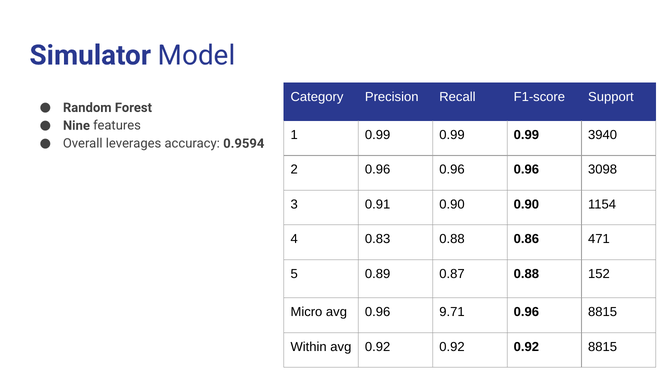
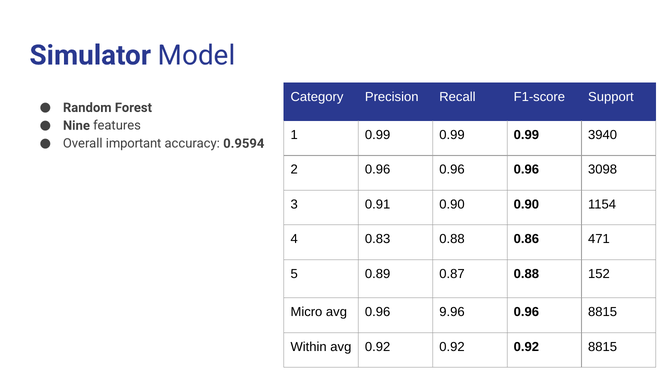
leverages: leverages -> important (134, 144)
9.71: 9.71 -> 9.96 (452, 312)
